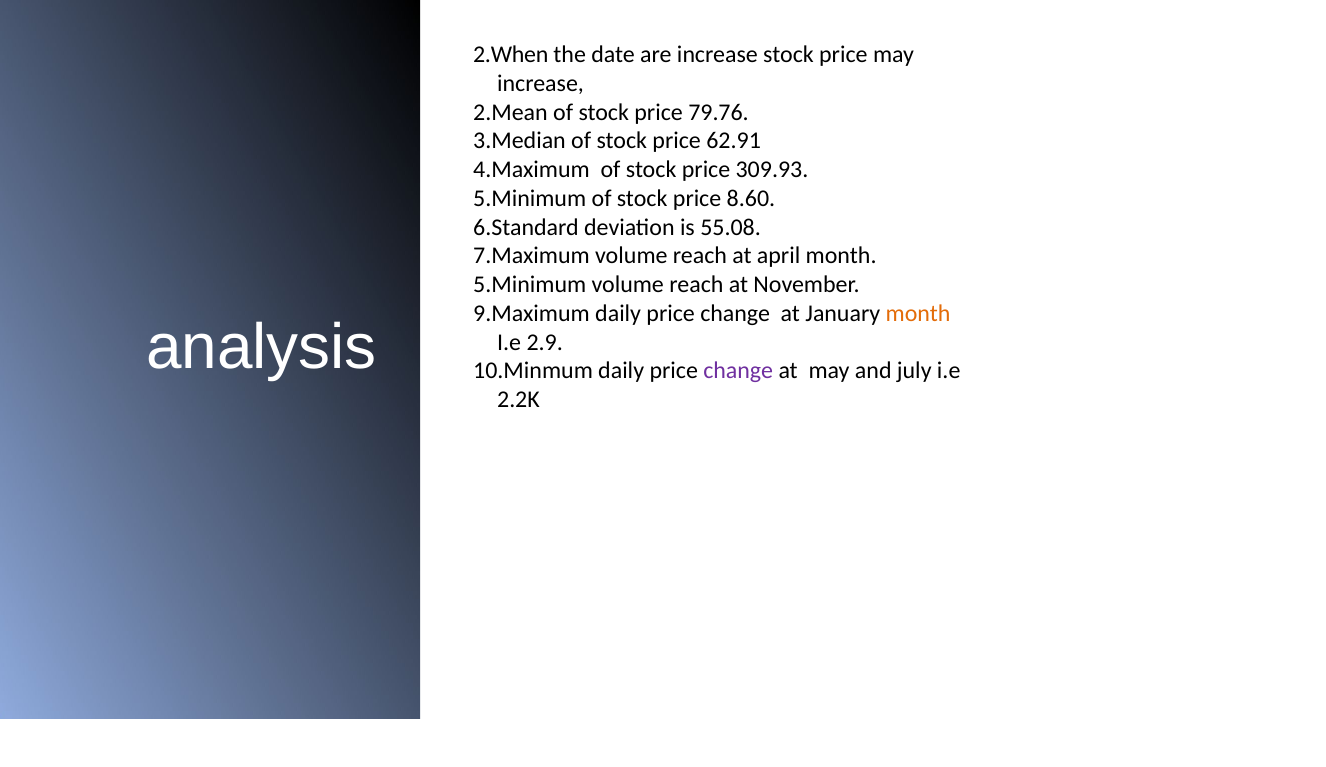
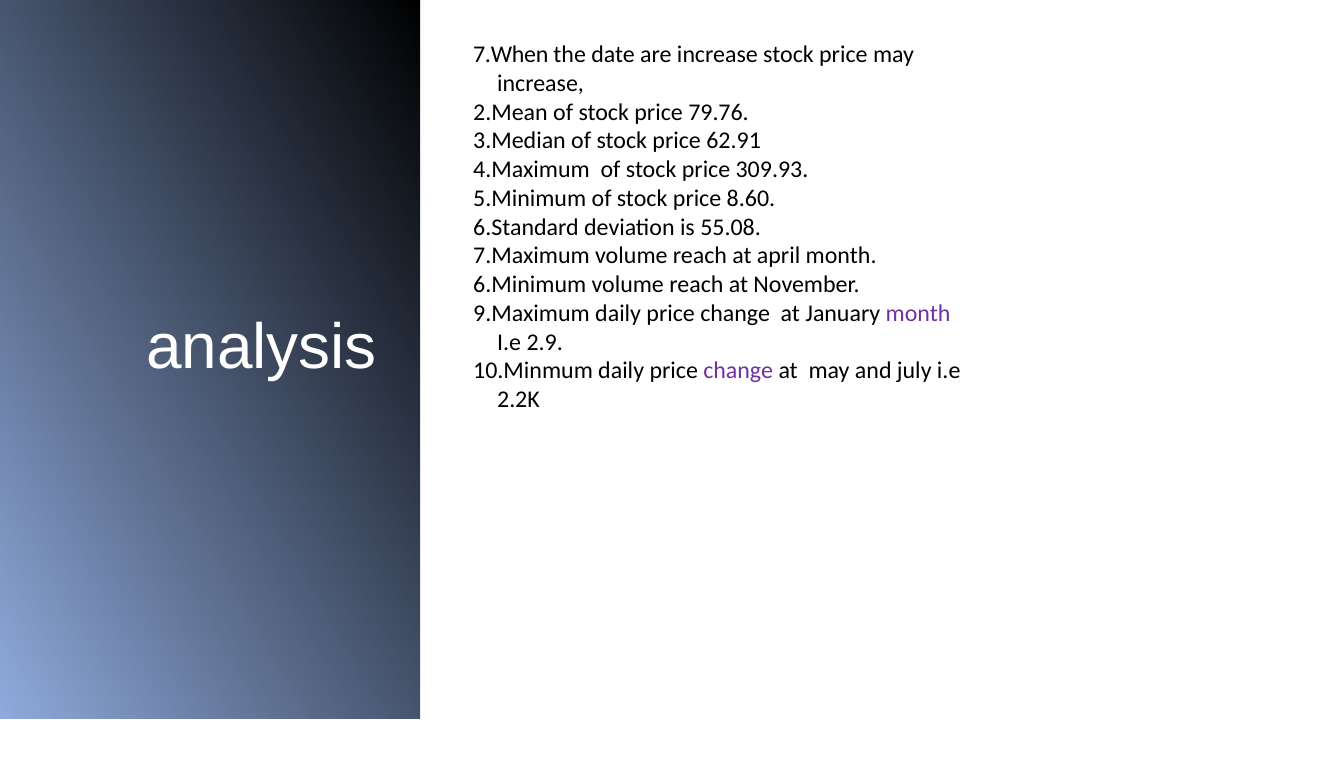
2.When: 2.When -> 7.When (511, 55)
5.Minimum: 5.Minimum -> 6.Minimum (530, 285)
month colour: orange -> purple (918, 313)
